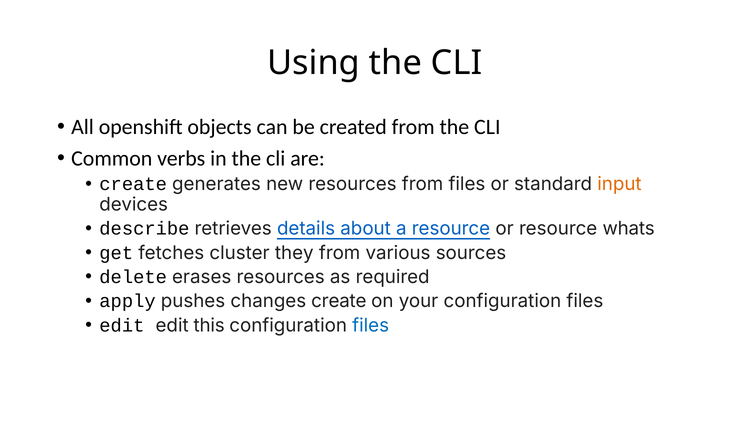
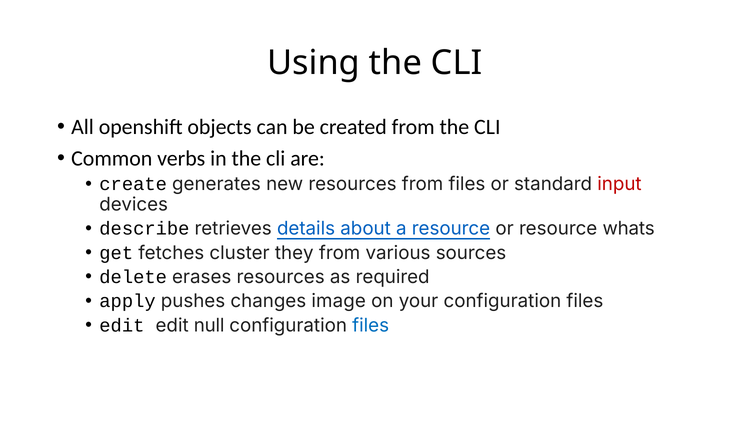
input colour: orange -> red (619, 184)
changes create: create -> image (339, 301)
this: this -> null (209, 325)
